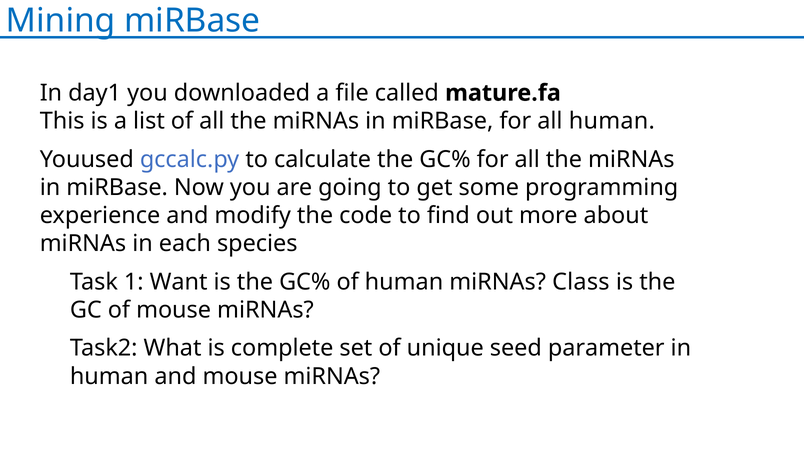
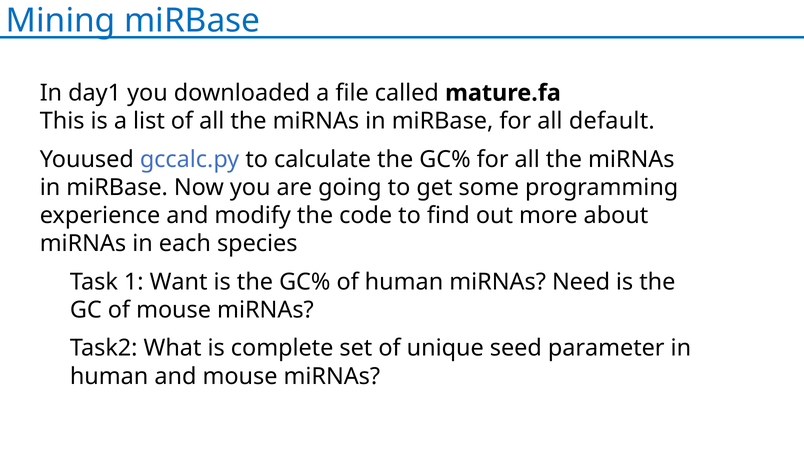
all human: human -> default (612, 121)
Class: Class -> Need (581, 282)
